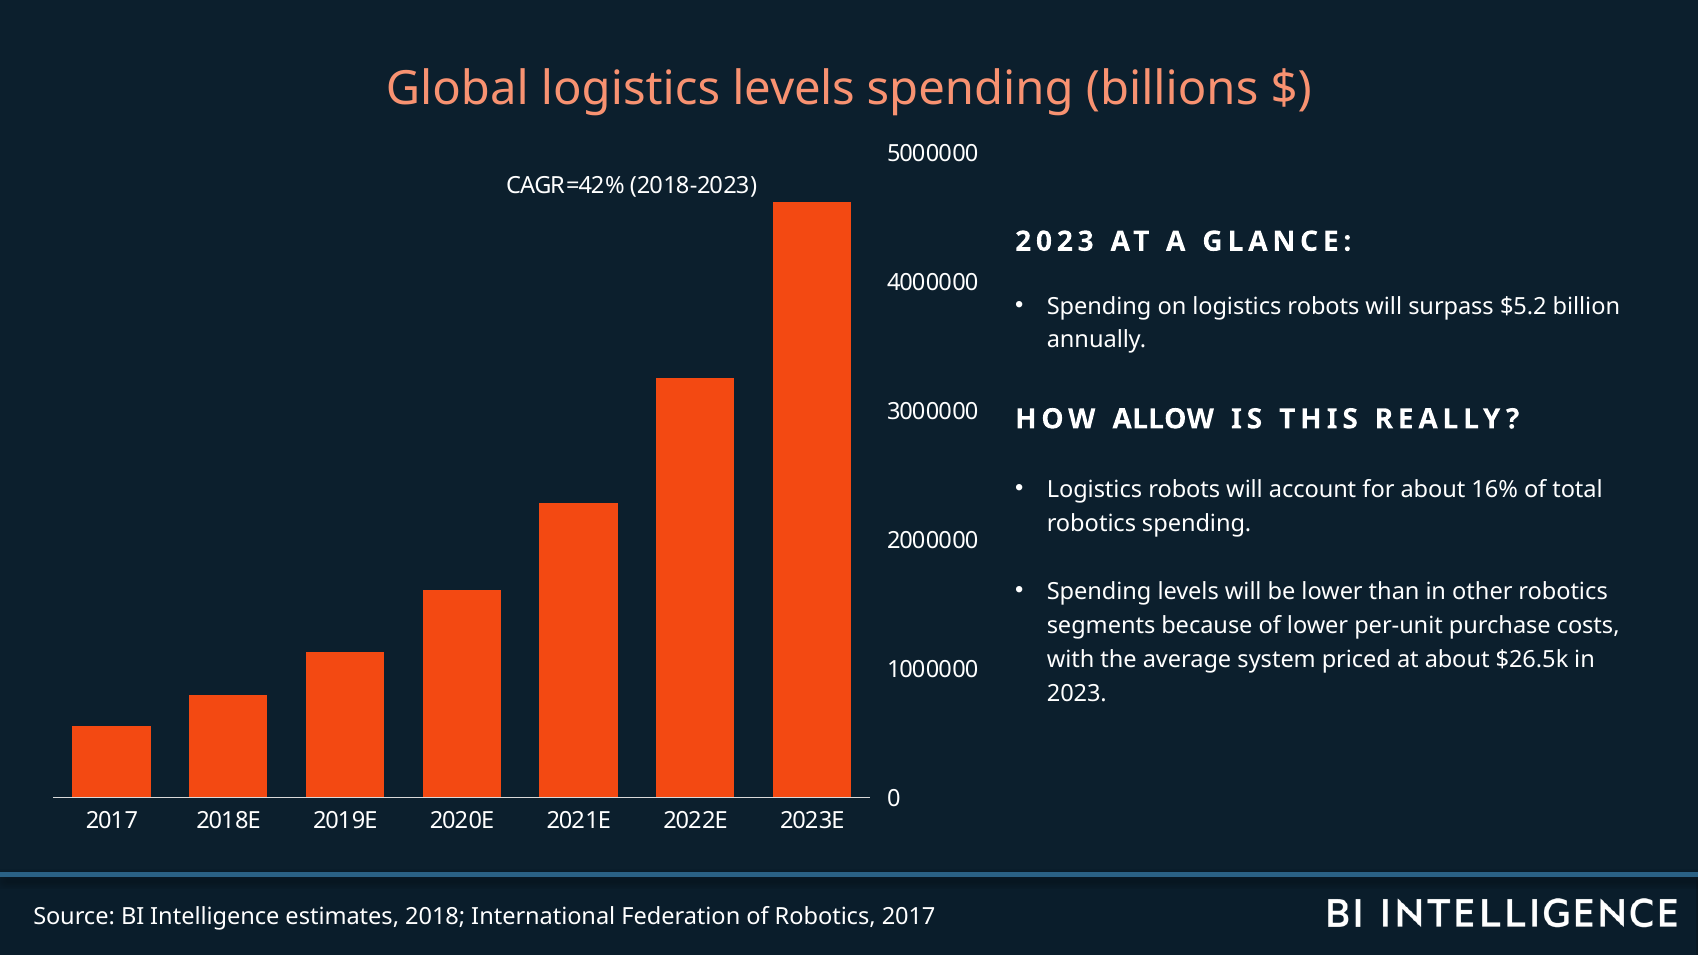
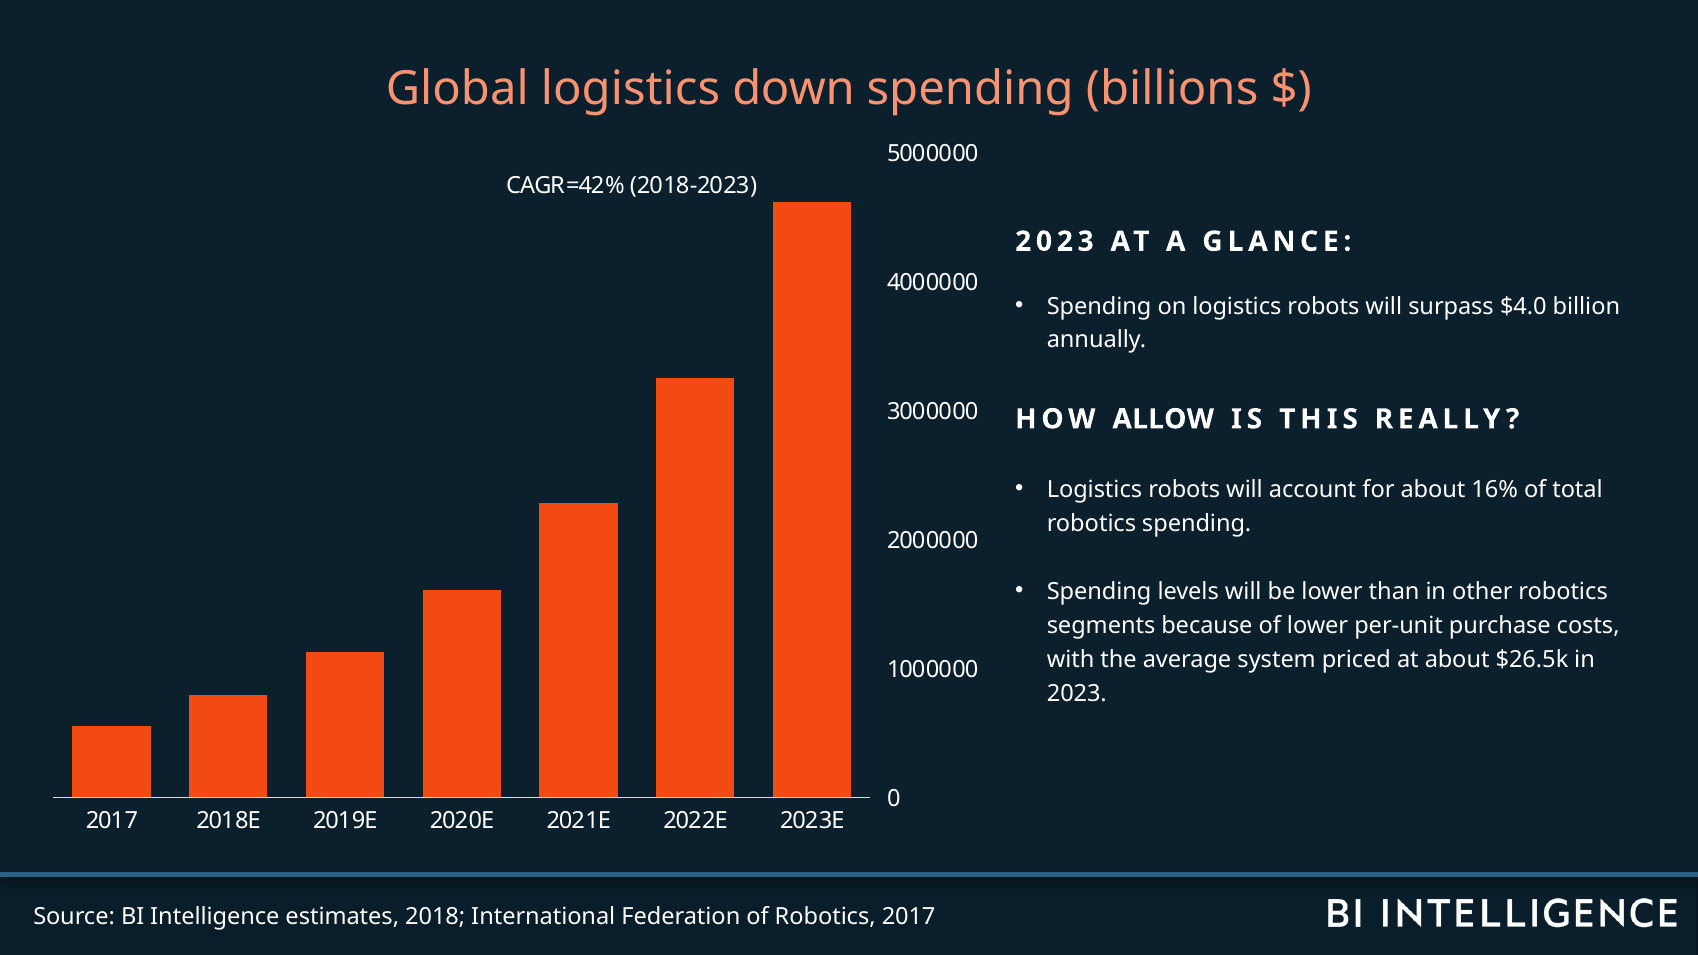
logistics levels: levels -> down (794, 89)
$5.2: $5.2 -> $4.0 (1523, 306)
